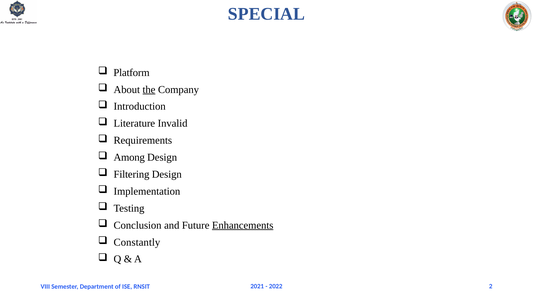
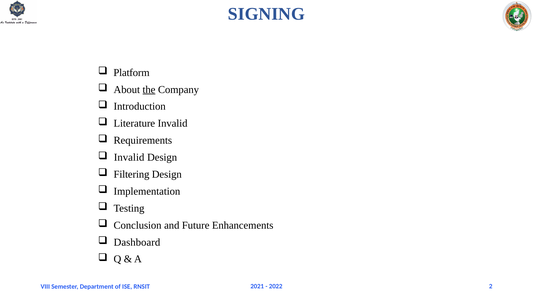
SPECIAL: SPECIAL -> SIGNING (266, 14)
Among: Among -> Invalid (129, 157)
Enhancements underline: present -> none (243, 225)
Constantly: Constantly -> Dashboard (137, 242)
